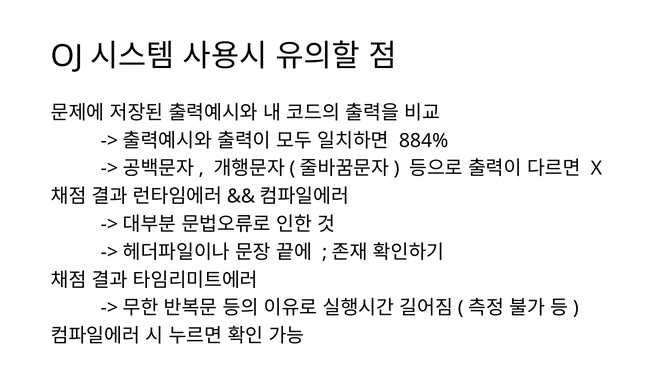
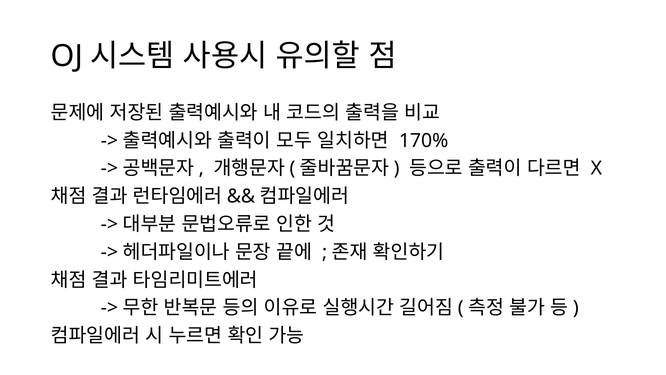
884%: 884% -> 170% (424, 140)
